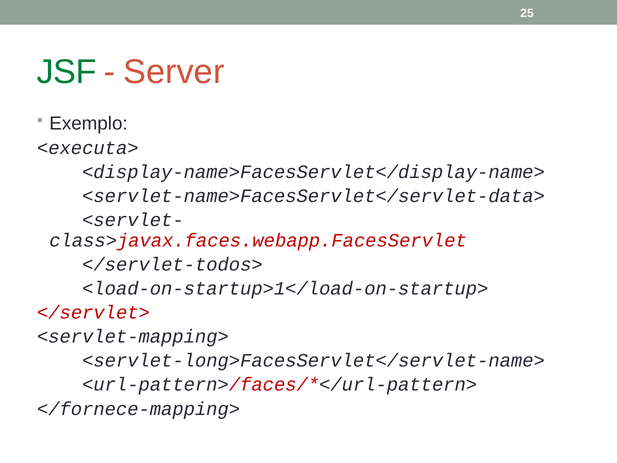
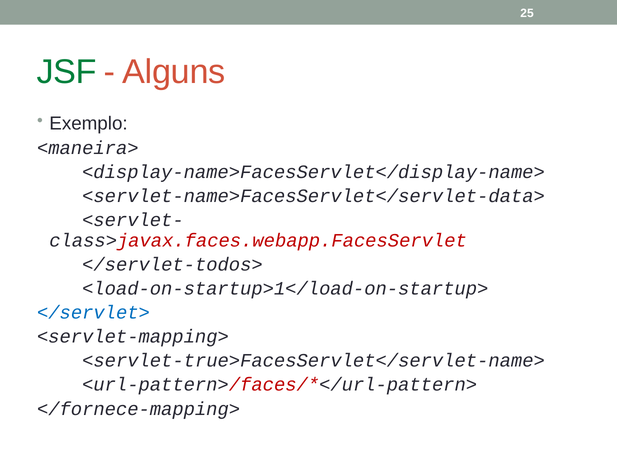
Server: Server -> Alguns (174, 72)
<executa>: <executa> -> <maneira> (88, 148)
</servlet> colour: red -> blue (93, 312)
<servlet-long>FacesServlet</servlet-name>: <servlet-long>FacesServlet</servlet-name> -> <servlet-true>FacesServlet</servlet-name> (314, 360)
